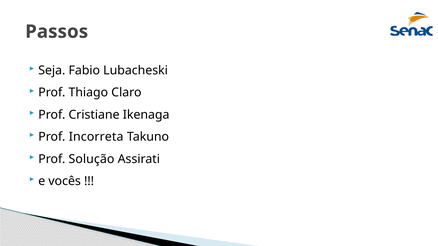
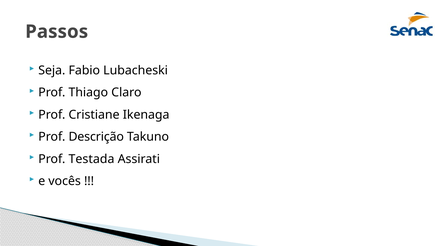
Incorreta: Incorreta -> Descrição (96, 137)
Solução: Solução -> Testada (91, 159)
